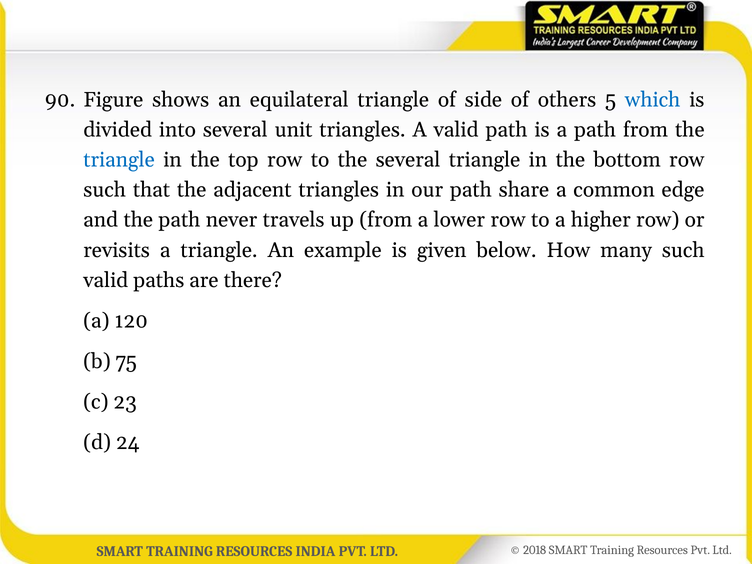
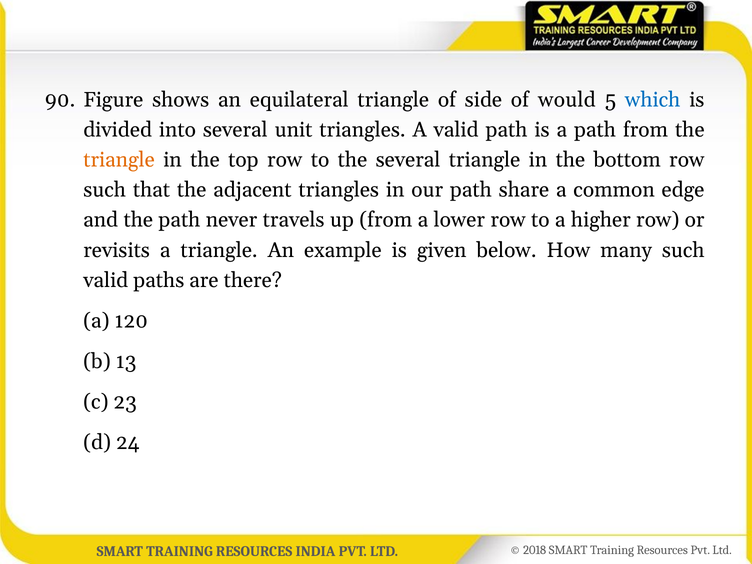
others: others -> would (567, 100)
triangle colour: blue -> orange (119, 160)
75: 75 -> 13 (126, 361)
